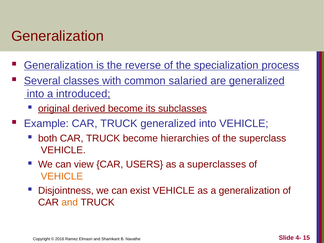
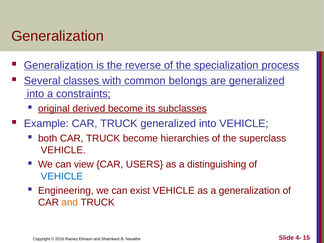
salaried: salaried -> belongs (188, 81)
introduced: introduced -> constraints (83, 94)
superclasses: superclasses -> distinguishing (217, 164)
VEHICLE colour: orange -> blue (62, 176)
Disjointness: Disjointness -> Engineering (66, 191)
